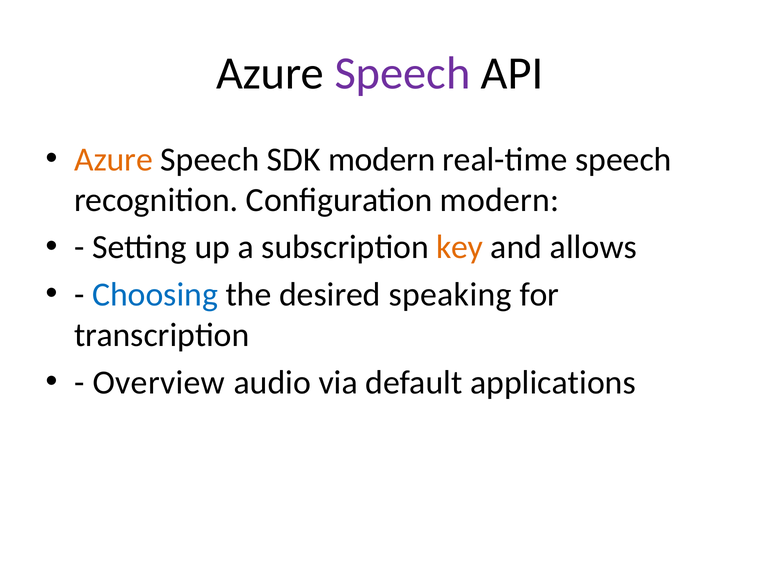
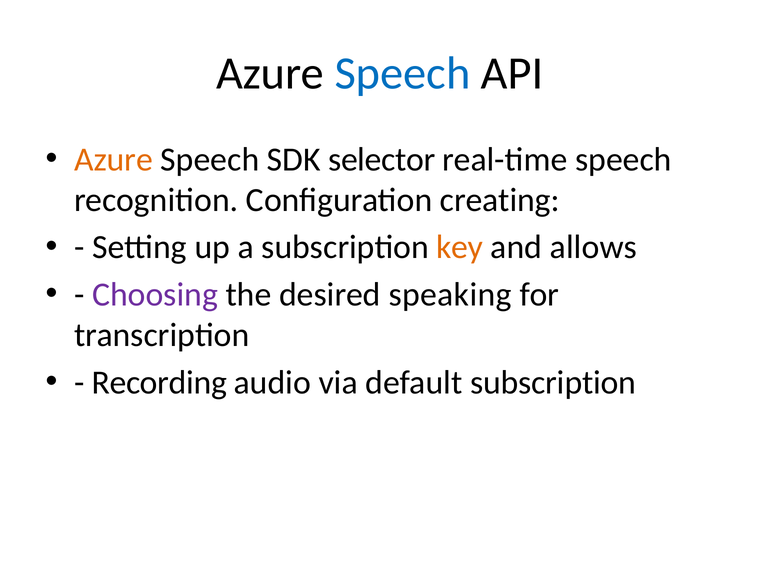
Speech colour: purple -> blue (402, 74)
SDK modern: modern -> selector (382, 159)
Configuration modern: modern -> creating (500, 200)
Choosing colour: blue -> purple (155, 295)
Overview: Overview -> Recording (159, 382)
default applications: applications -> subscription (553, 382)
